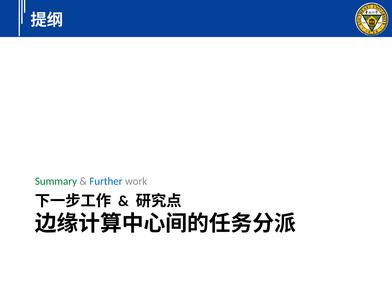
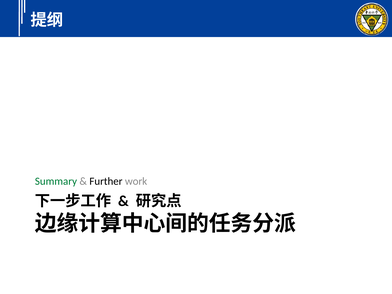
Further colour: blue -> black (106, 181)
